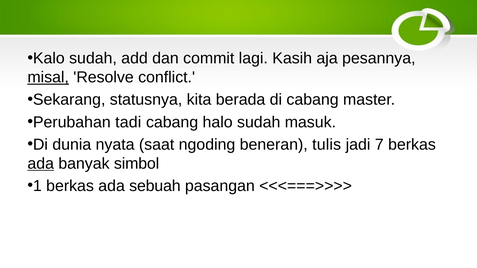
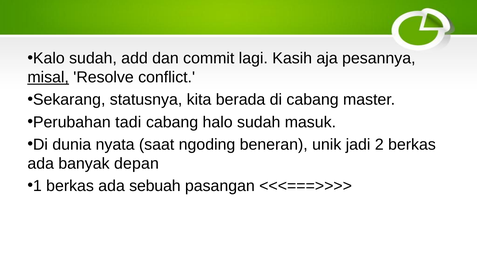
tulis: tulis -> unik (327, 145)
7: 7 -> 2 (379, 145)
ada underline: present -> none (41, 164)
simbol: simbol -> depan (136, 164)
